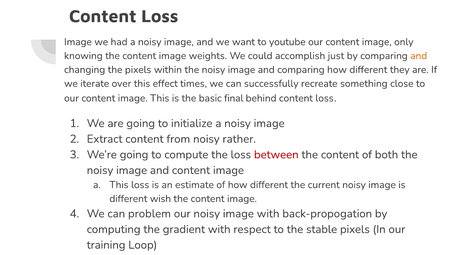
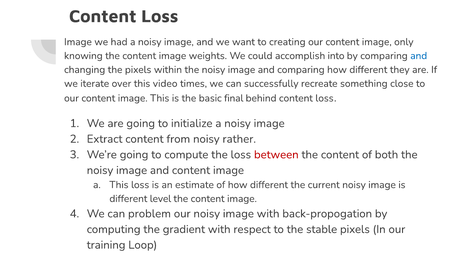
youtube: youtube -> creating (287, 42)
just: just -> into (336, 56)
and colour: orange -> blue (419, 56)
effect: effect -> video (165, 83)
wish: wish -> level (160, 199)
